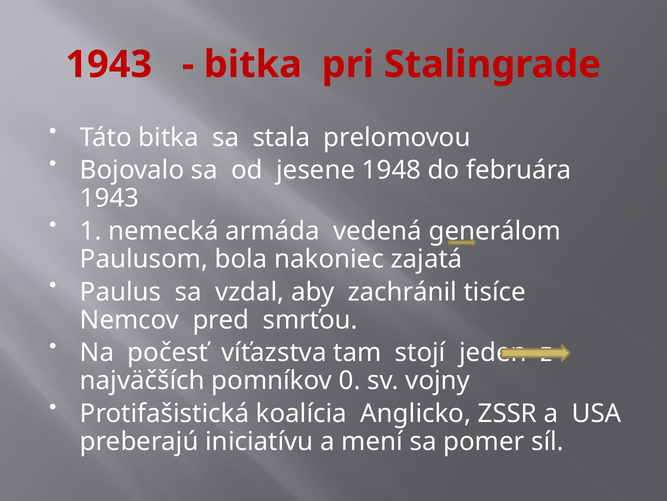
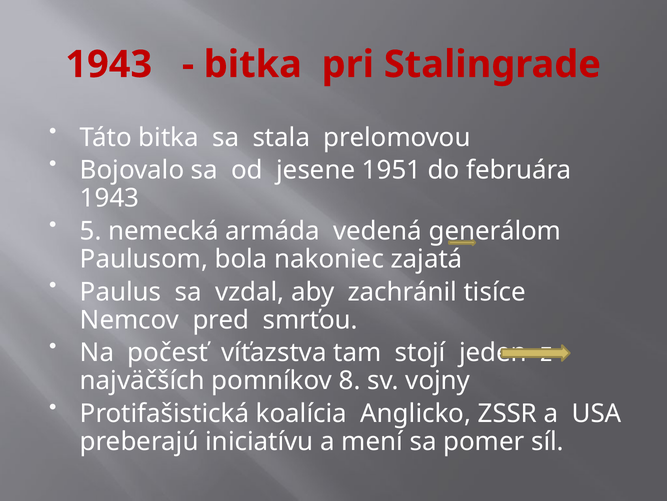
1948: 1948 -> 1951 (392, 170)
1: 1 -> 5 (91, 231)
0: 0 -> 8 (350, 380)
